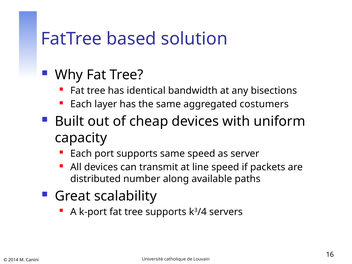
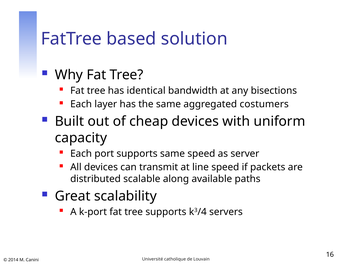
number: number -> scalable (142, 179)
